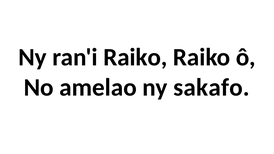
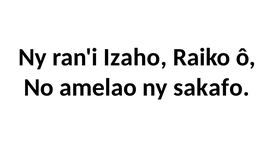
ran'i Raiko: Raiko -> Izaho (135, 57)
